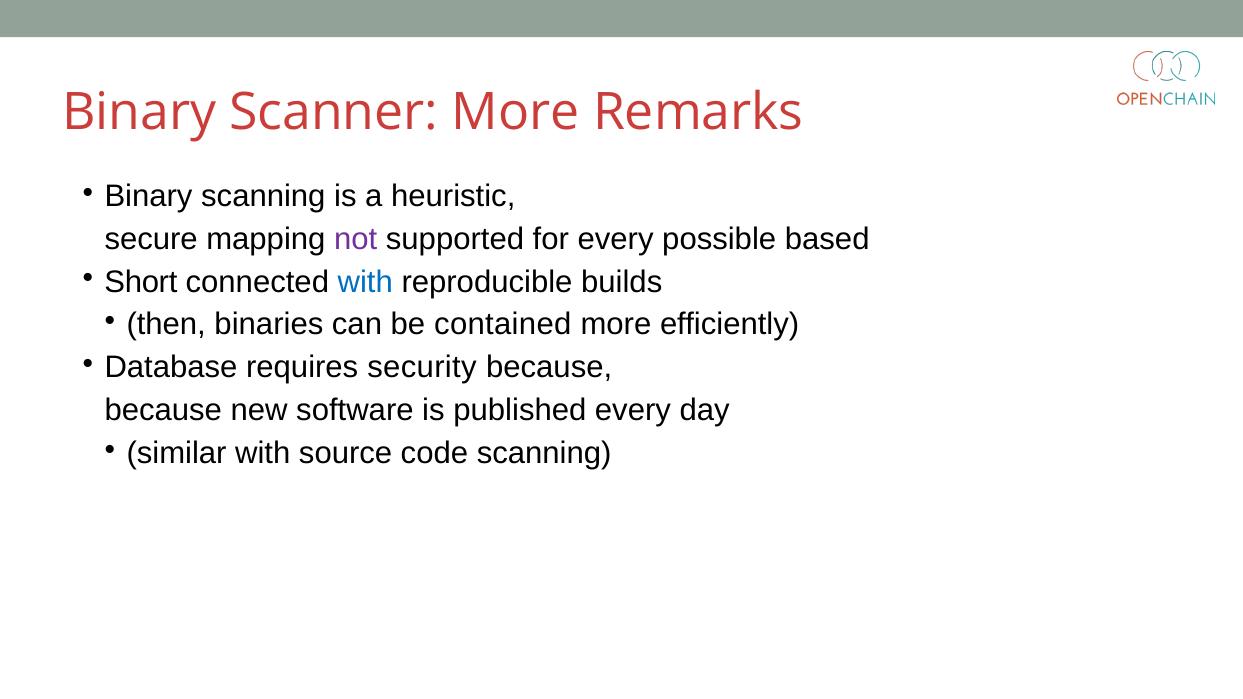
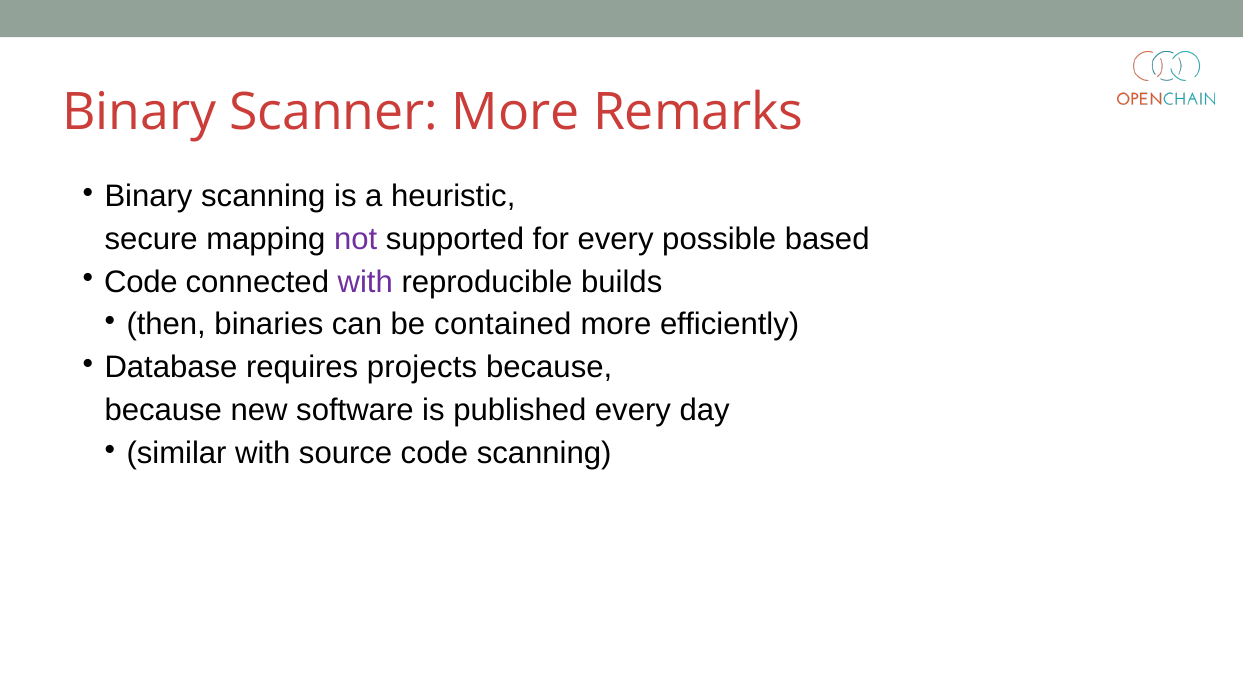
Short: Short -> Code (141, 282)
with colour: blue -> purple (365, 282)
security: security -> projects (422, 368)
